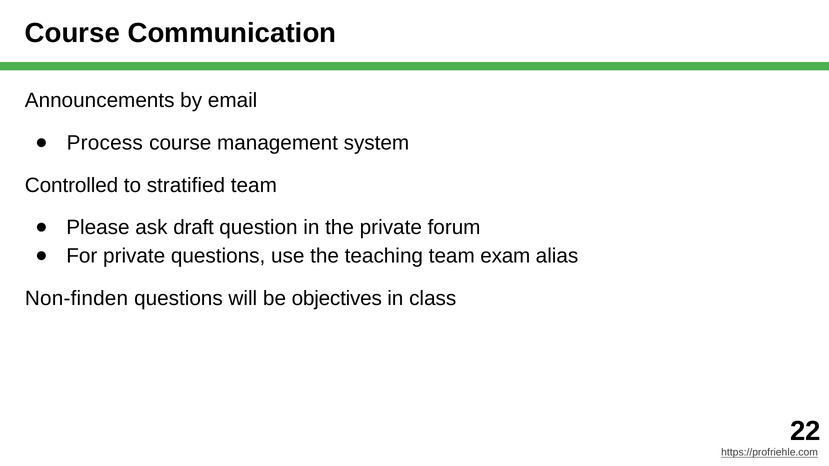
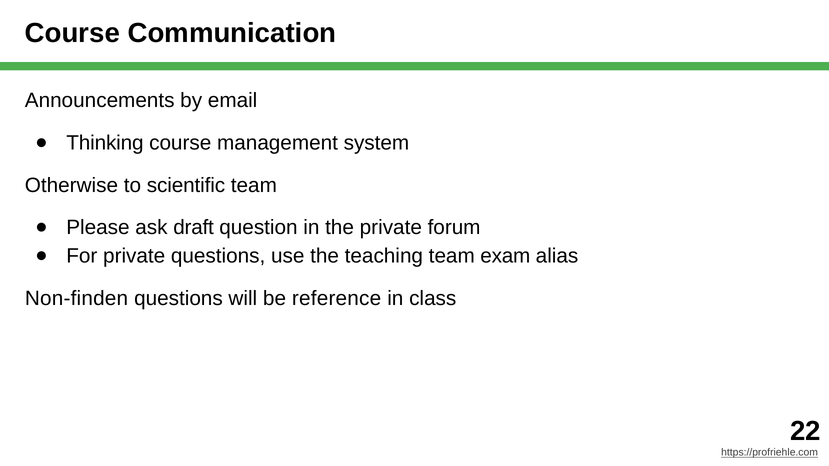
Process: Process -> Thinking (105, 143)
Controlled: Controlled -> Otherwise (71, 185)
stratified: stratified -> scientific (186, 185)
objectives: objectives -> reference (337, 299)
